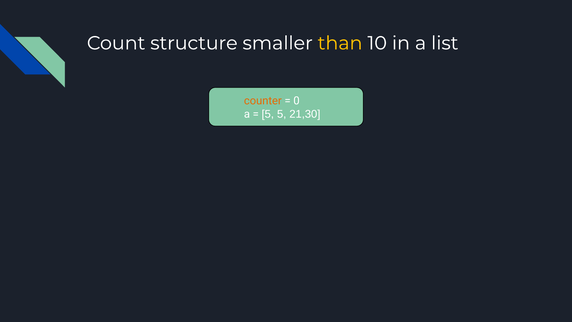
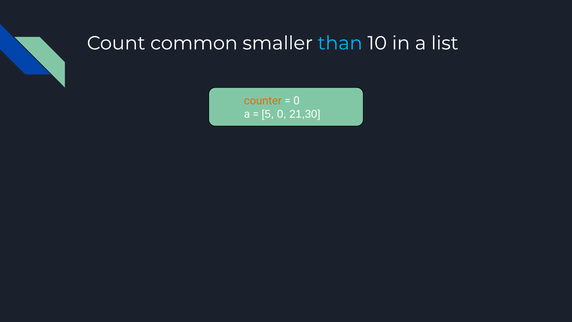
structure: structure -> common (194, 43)
than colour: yellow -> light blue (340, 43)
5 5: 5 -> 0 (282, 114)
